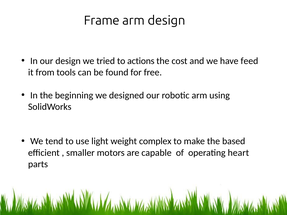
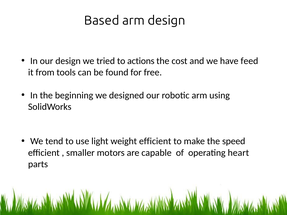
Frame: Frame -> Based (102, 21)
weight complex: complex -> efficient (155, 141)
based: based -> speed (234, 141)
